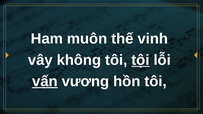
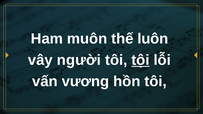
vinh: vinh -> luôn (153, 39)
không: không -> người (79, 60)
vấn underline: present -> none (45, 81)
